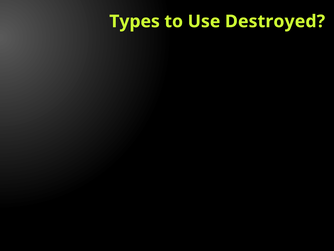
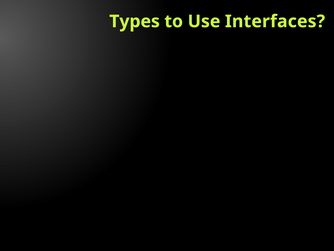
Destroyed: Destroyed -> Interfaces (275, 21)
